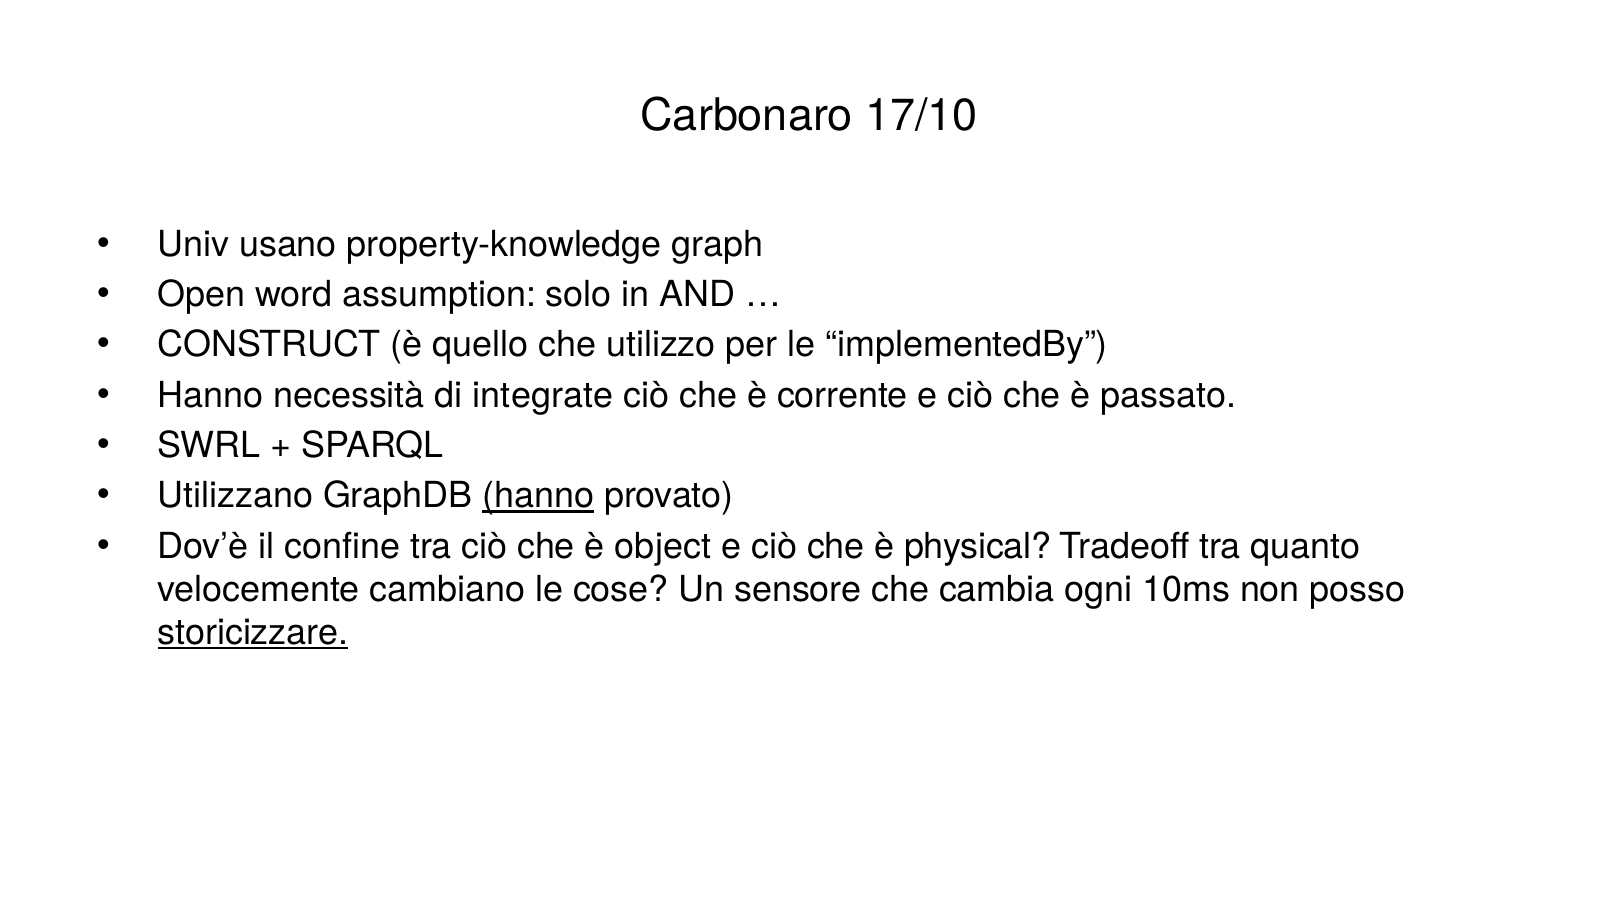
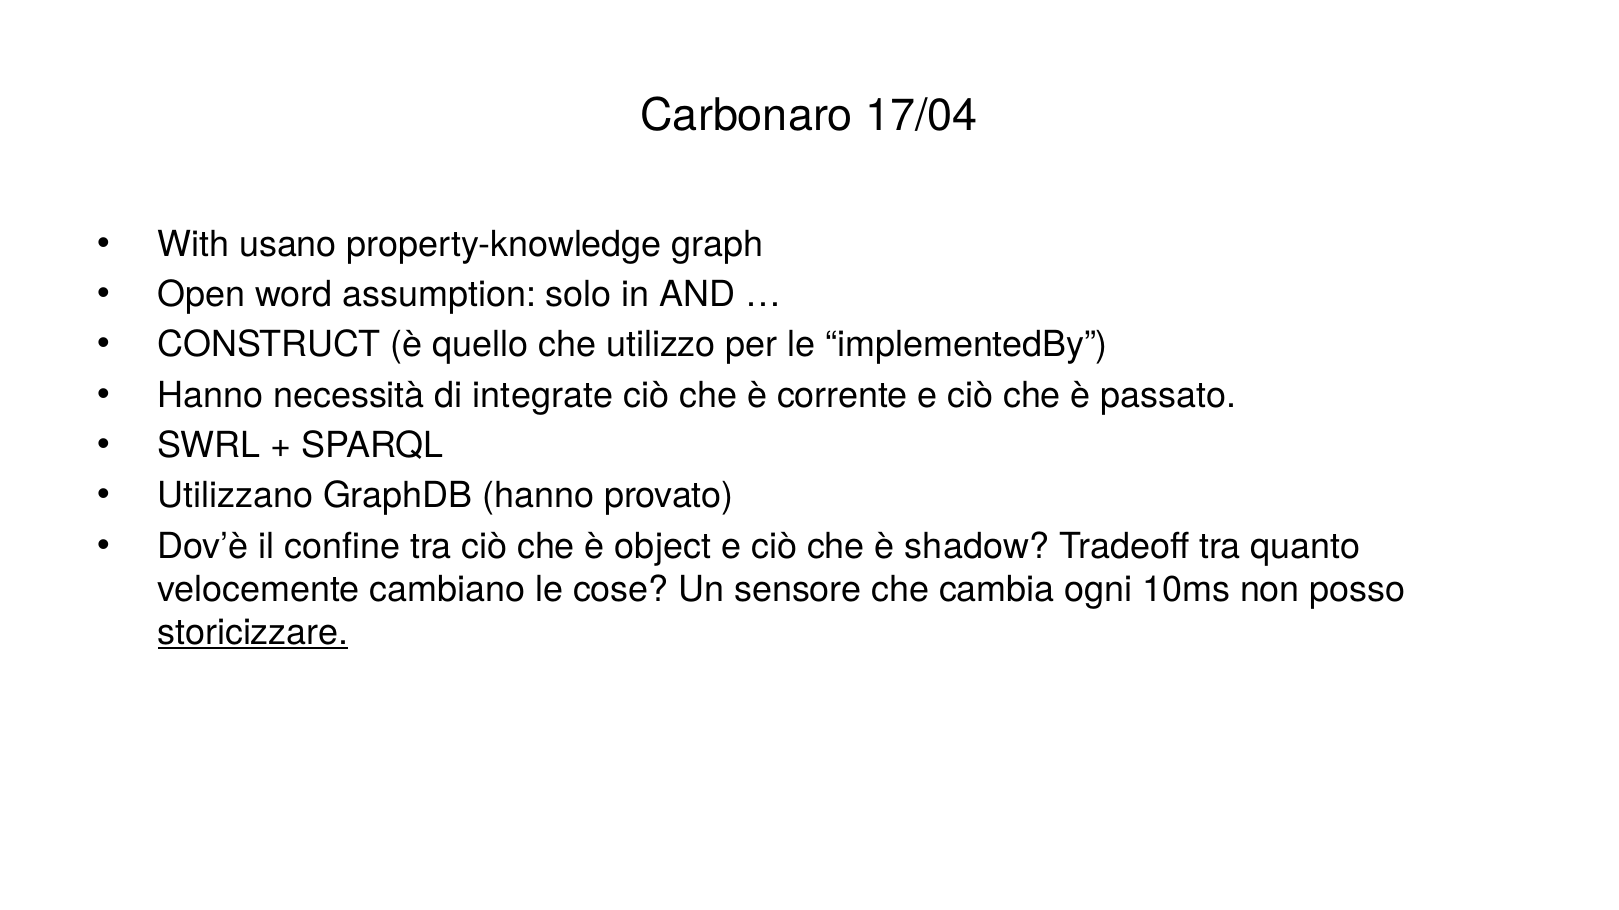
17/10: 17/10 -> 17/04 (922, 115)
Univ: Univ -> With (194, 245)
hanno underline: present -> none (538, 496)
physical: physical -> shadow (977, 547)
